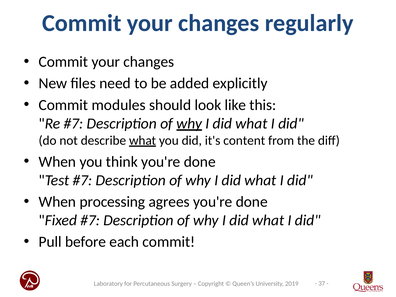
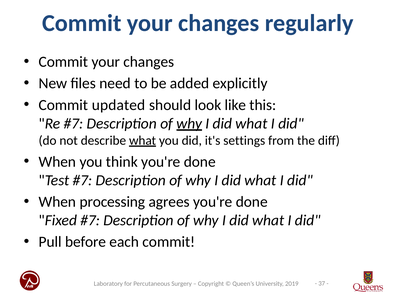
modules: modules -> updated (119, 105)
content: content -> settings (244, 140)
